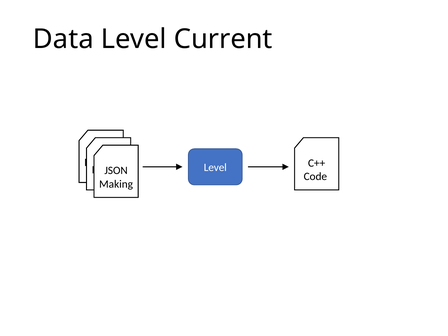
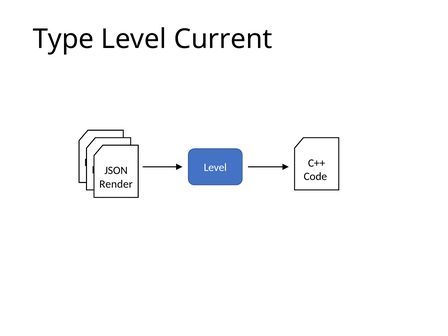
Data: Data -> Type (63, 39)
Making: Making -> Render (116, 184)
